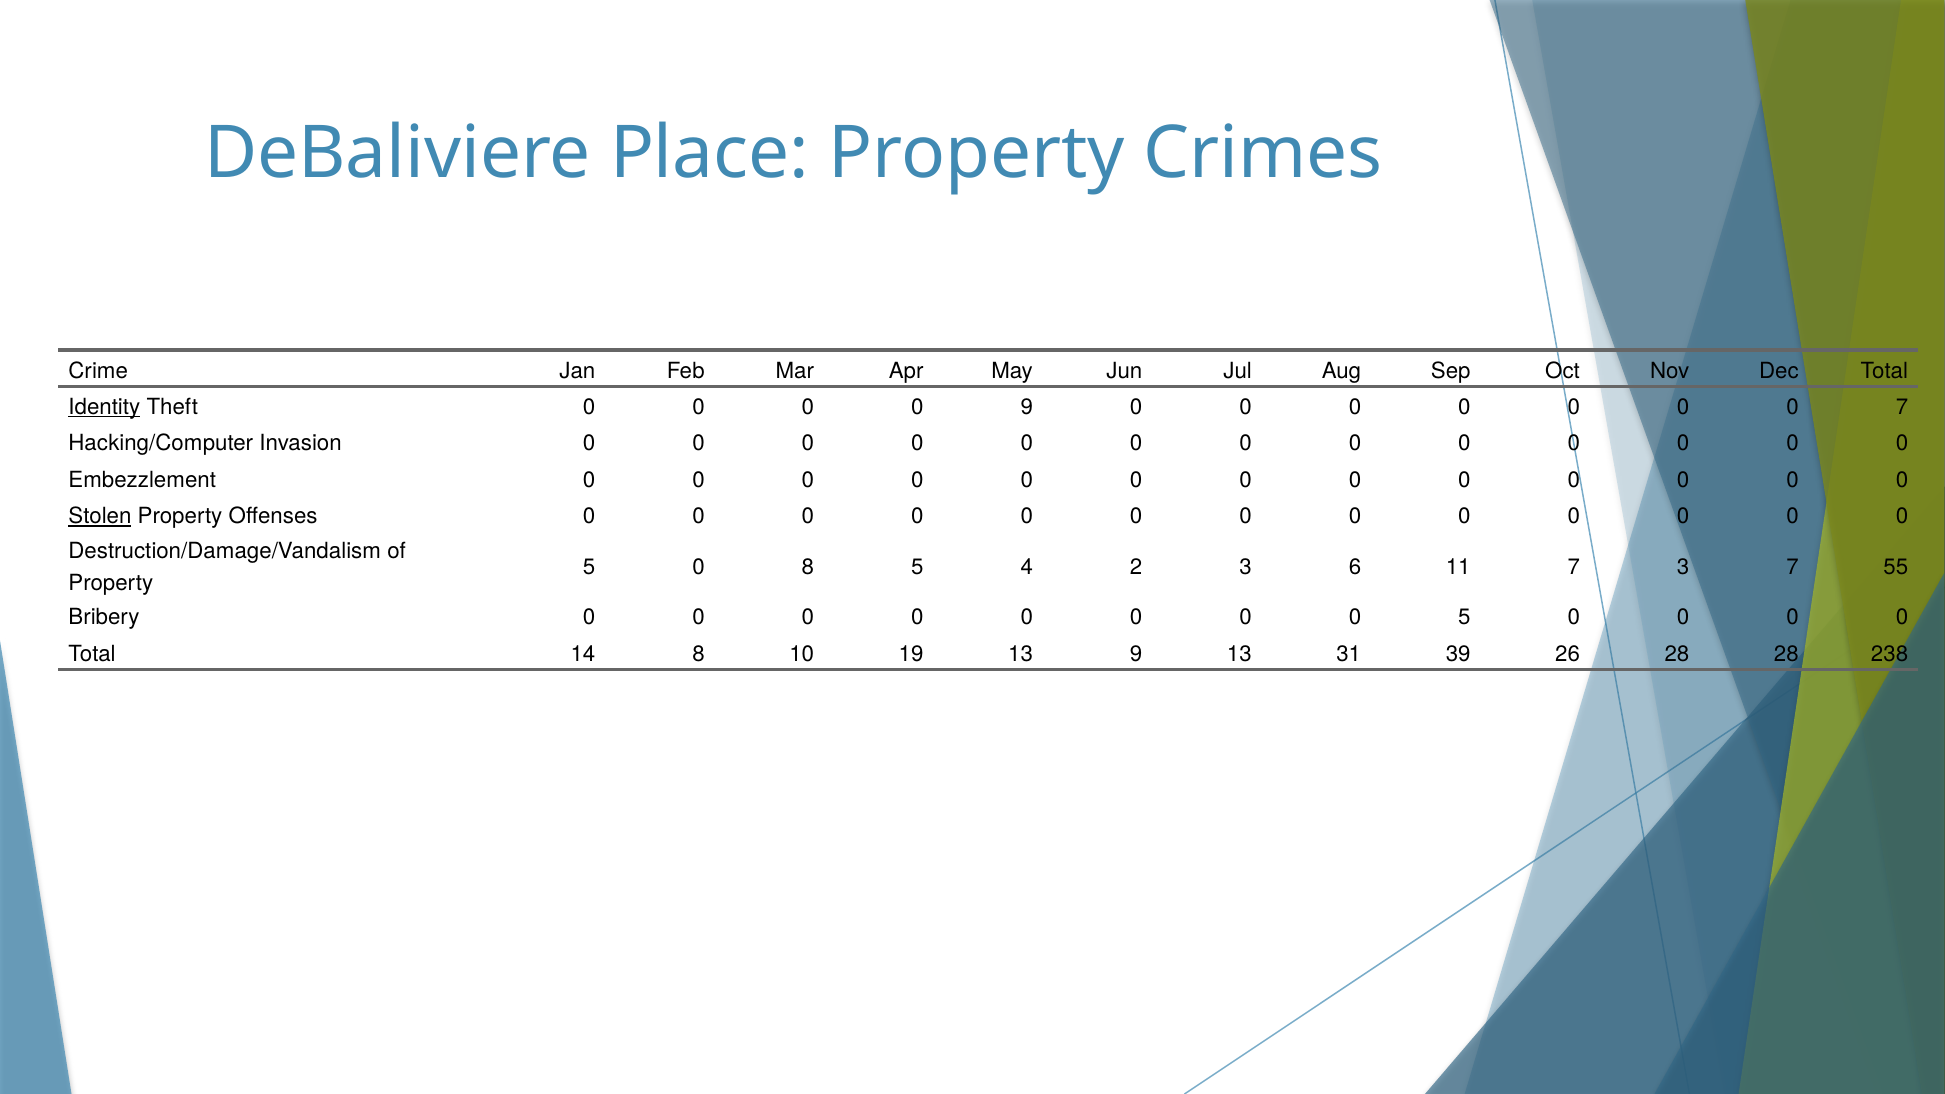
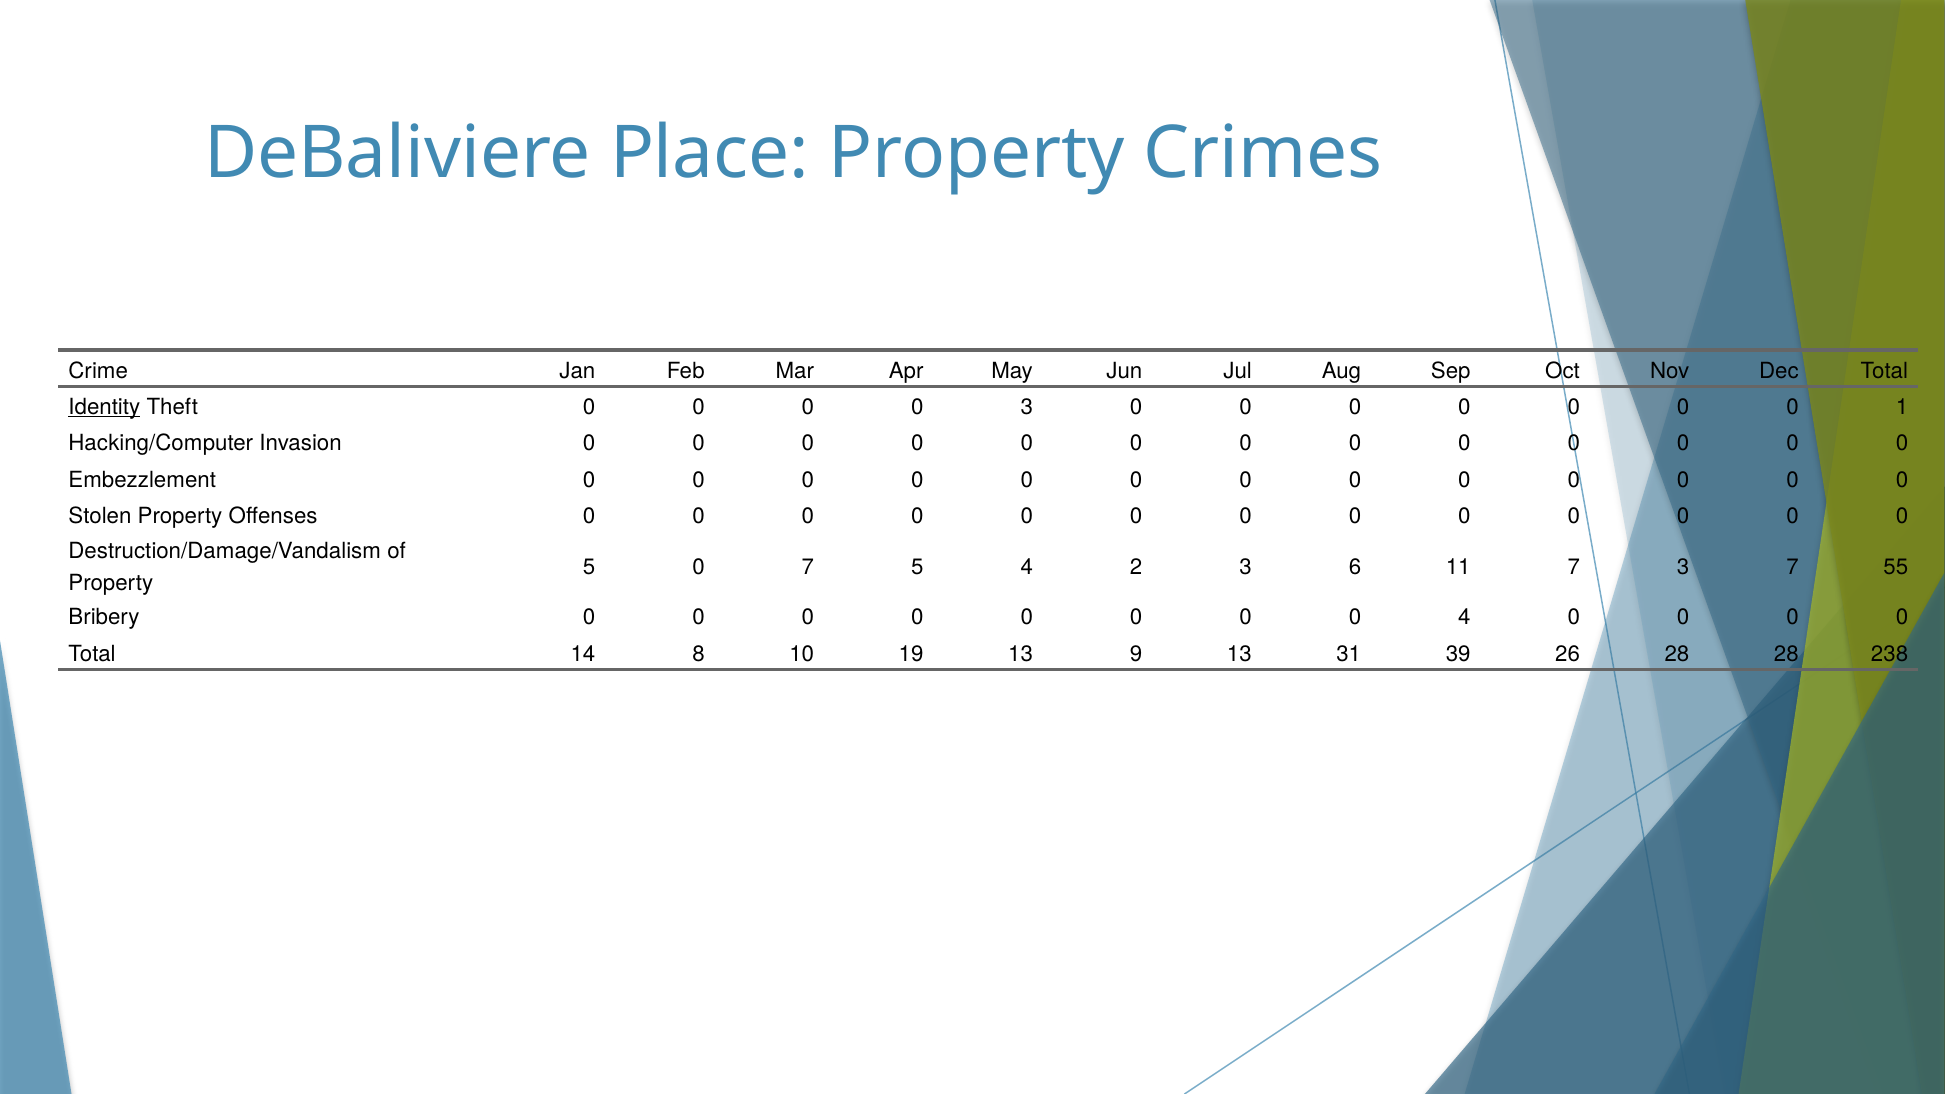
0 9: 9 -> 3 (1027, 407)
0 7: 7 -> 1 (1902, 407)
Stolen underline: present -> none (100, 517)
0 8: 8 -> 7 (808, 567)
0 5: 5 -> 4 (1464, 617)
